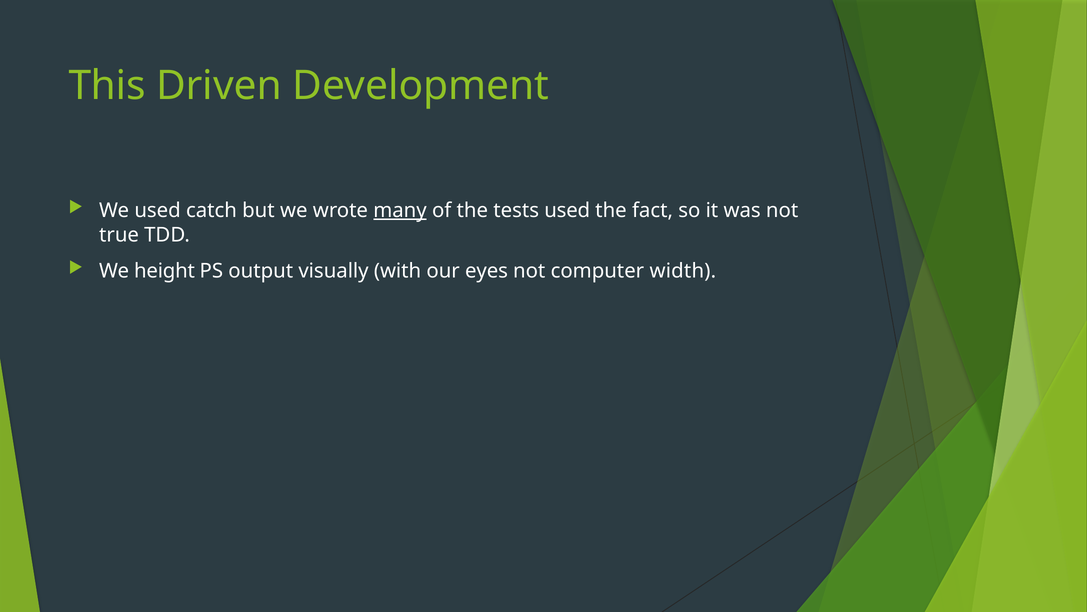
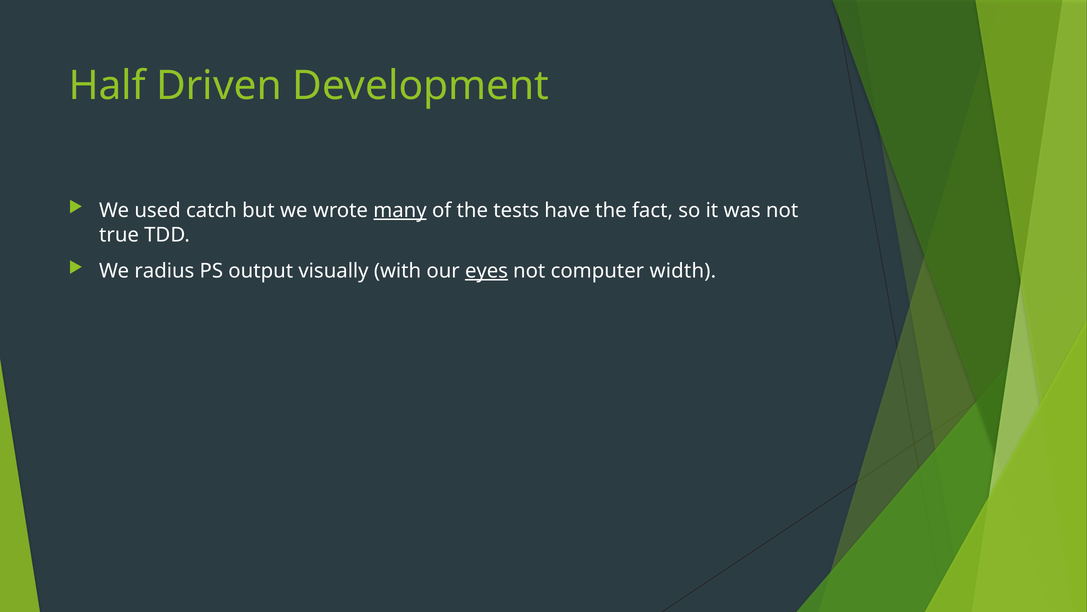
This: This -> Half (107, 86)
tests used: used -> have (567, 210)
height: height -> radius (164, 271)
eyes underline: none -> present (486, 271)
